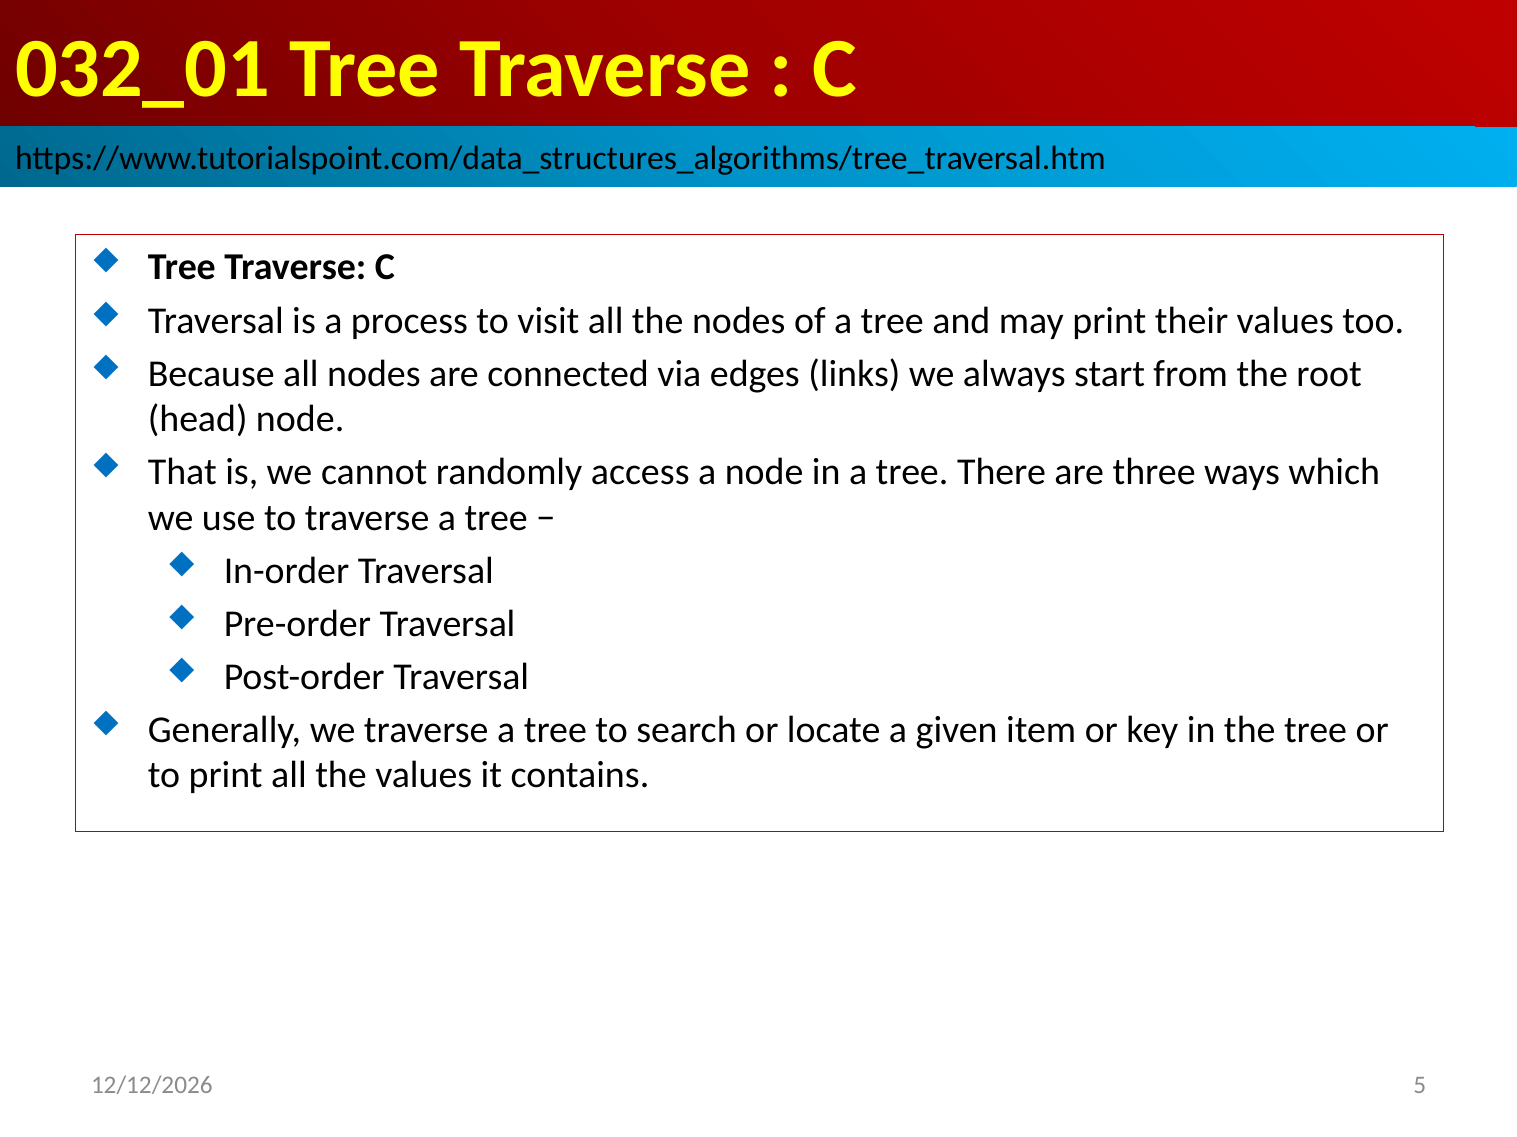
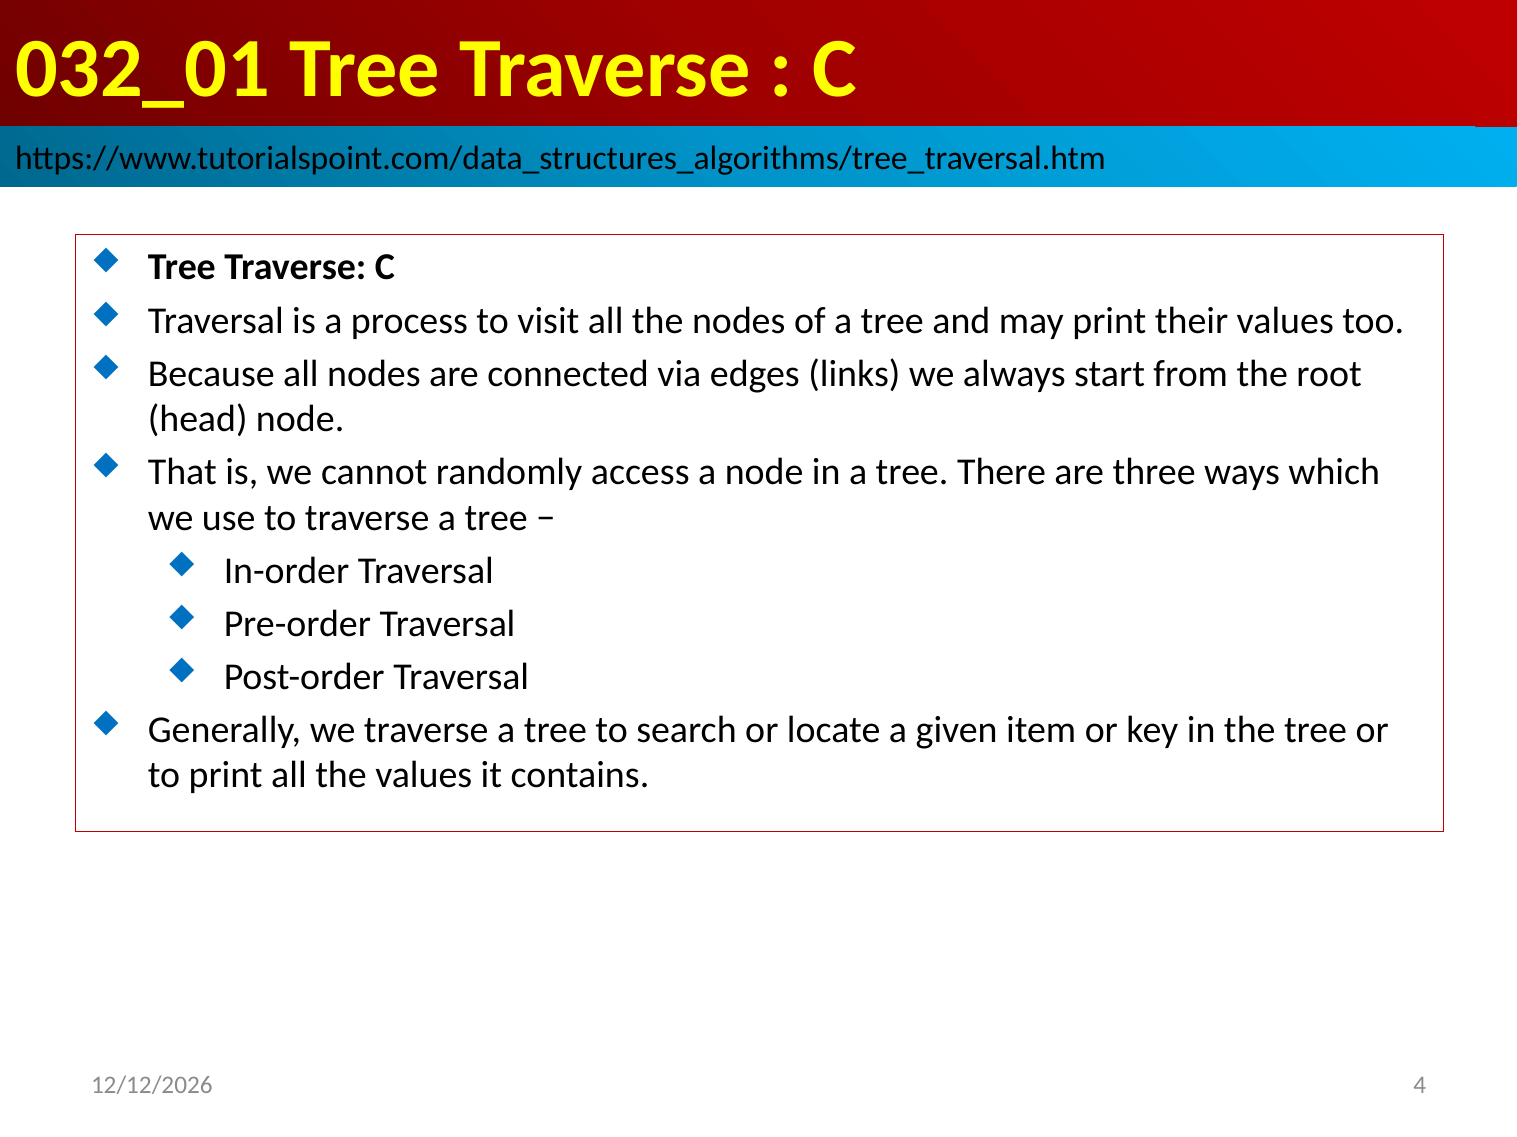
5: 5 -> 4 (1420, 1086)
